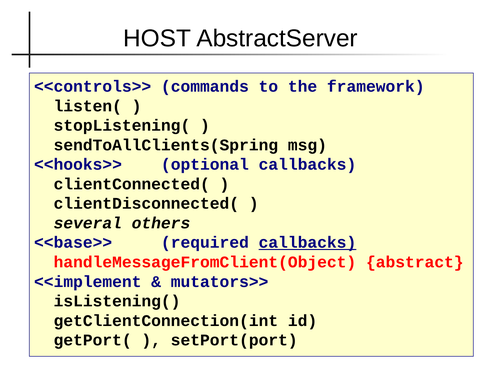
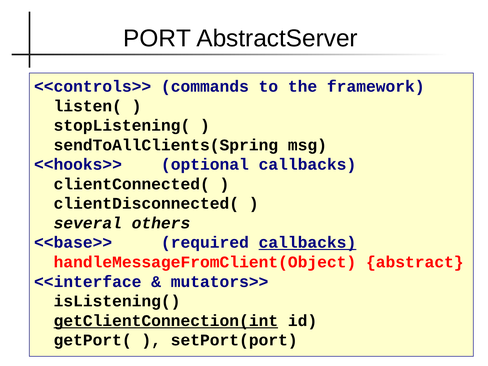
HOST: HOST -> PORT (157, 39)
<<implement: <<implement -> <<interface (88, 282)
getClientConnection(int underline: none -> present (166, 321)
